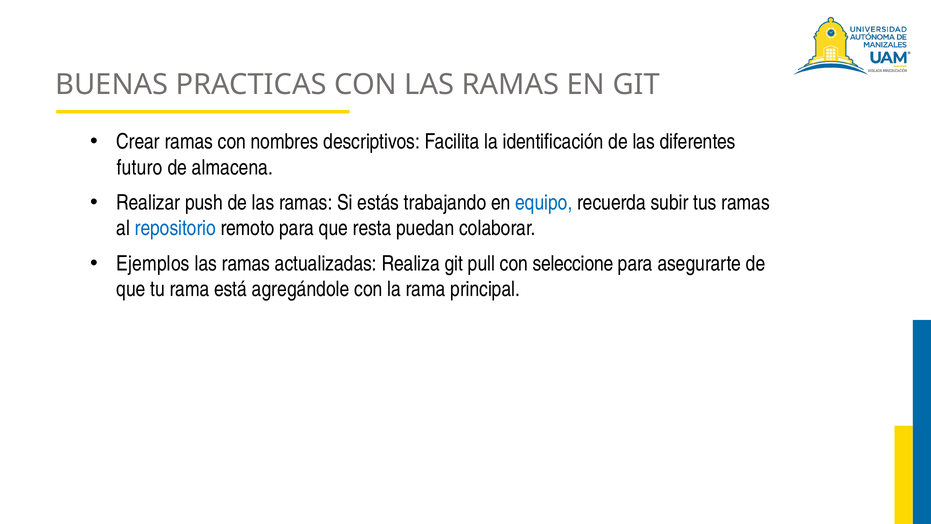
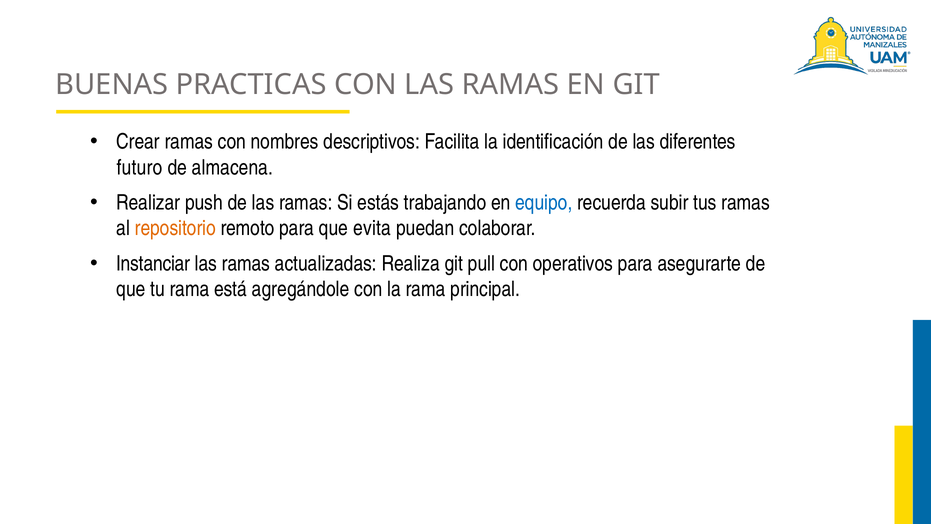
repositorio colour: blue -> orange (175, 228)
resta: resta -> evita (372, 228)
Ejemplos: Ejemplos -> Instanciar (153, 264)
seleccione: seleccione -> operativos (573, 264)
